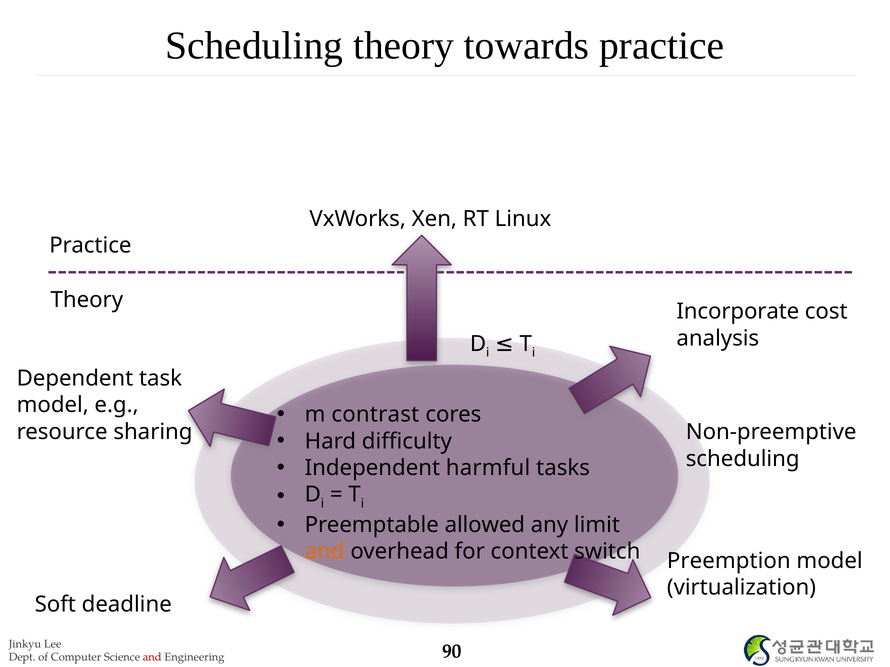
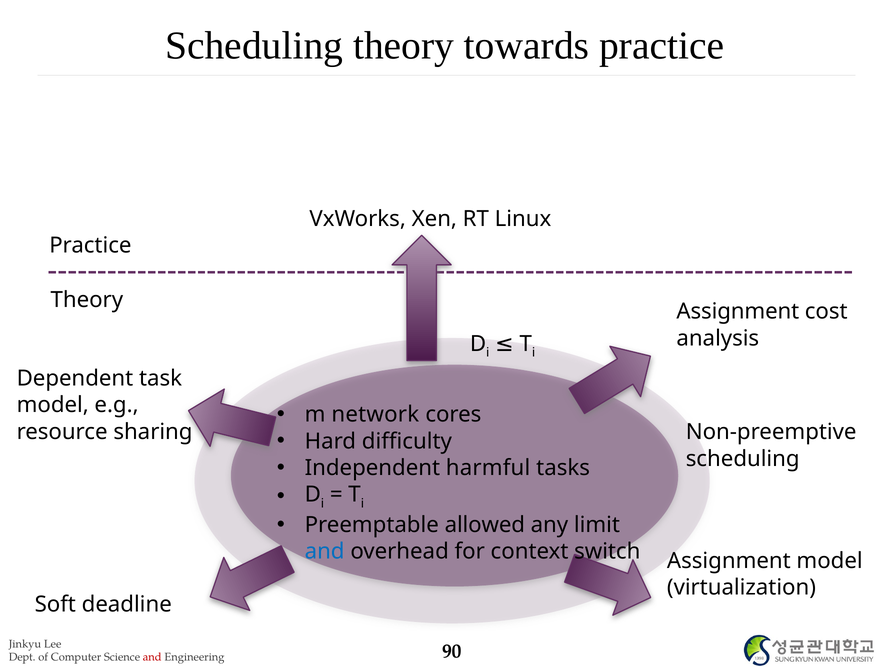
Incorporate: Incorporate -> Assignment (738, 312)
contrast: contrast -> network (375, 415)
and colour: orange -> blue (325, 552)
Preemption: Preemption -> Assignment (729, 561)
